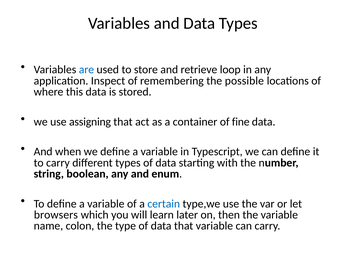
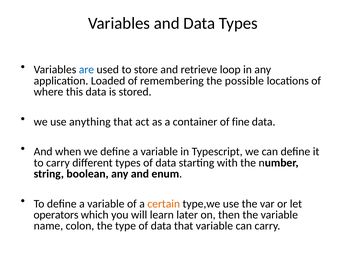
Inspect: Inspect -> Loaded (108, 81)
assigning: assigning -> anything (90, 122)
certain colour: blue -> orange (164, 203)
browsers: browsers -> operators (56, 214)
